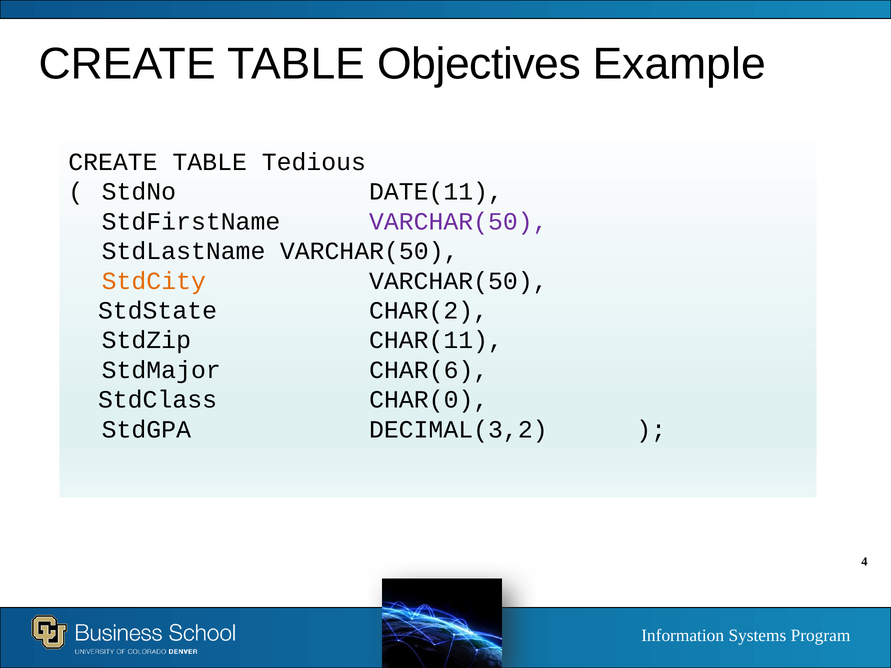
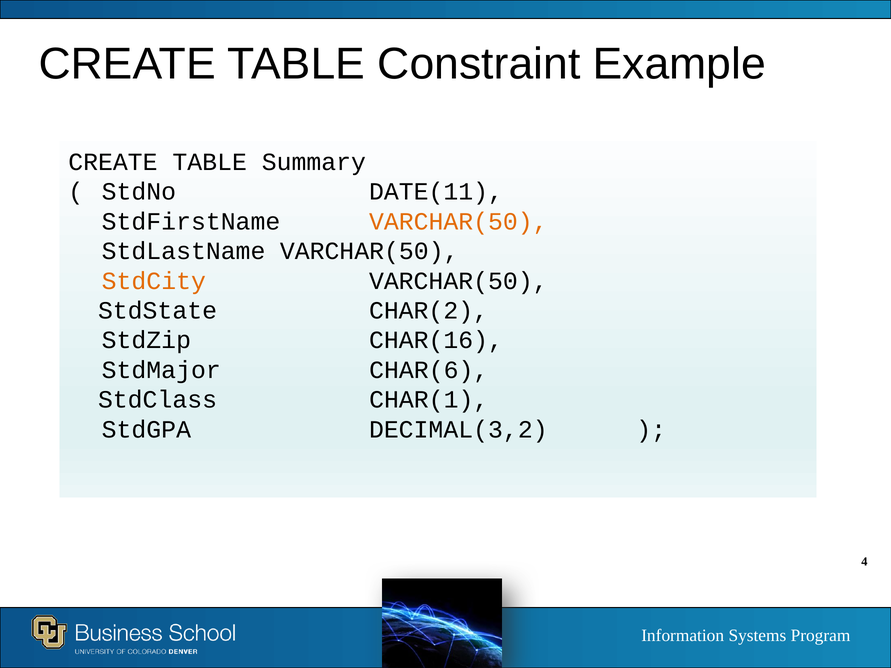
Objectives: Objectives -> Constraint (479, 64)
Tedious: Tedious -> Summary (314, 162)
VARCHAR(50 colour: purple -> orange (458, 222)
CHAR(11: CHAR(11 -> CHAR(16 (436, 340)
CHAR(0: CHAR(0 -> CHAR(1 (429, 400)
